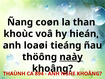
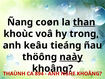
than underline: none -> present (84, 22)
hieán: hieán -> trong (84, 34)
loaøi: loaøi -> keâu (36, 45)
